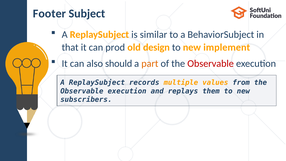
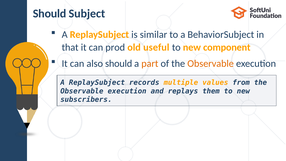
Footer: Footer -> Should (50, 14)
design: design -> useful (156, 47)
implement: implement -> component (227, 47)
Observable colour: red -> orange (211, 64)
